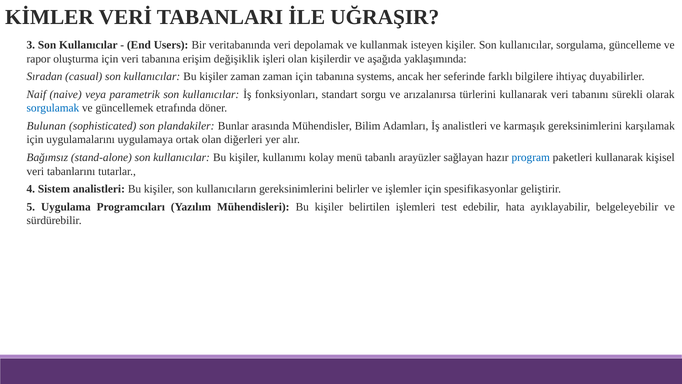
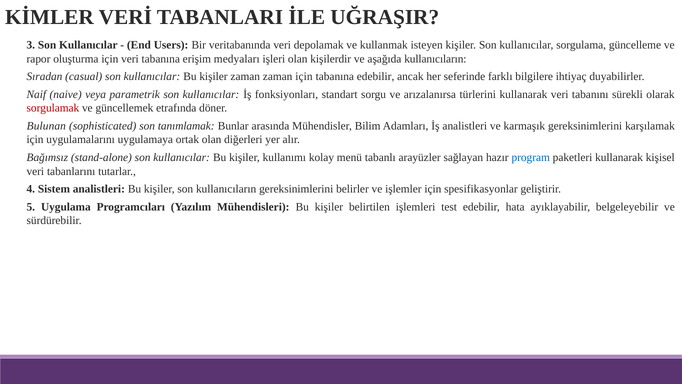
değişiklik: değişiklik -> medyaları (237, 59)
aşağıda yaklaşımında: yaklaşımında -> kullanıcıların (435, 59)
tabanına systems: systems -> edebilir (376, 77)
sorgulamak colour: blue -> red (53, 108)
plandakiler: plandakiler -> tanımlamak (186, 126)
